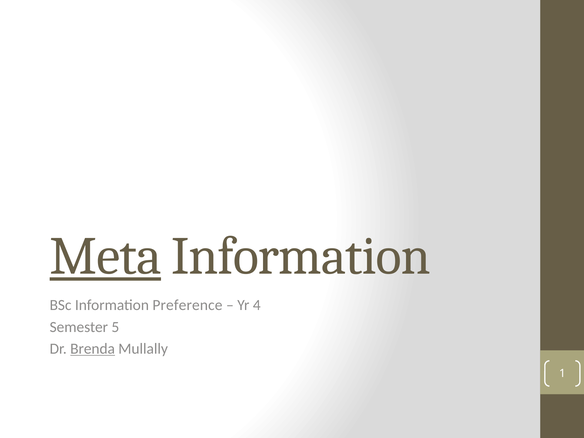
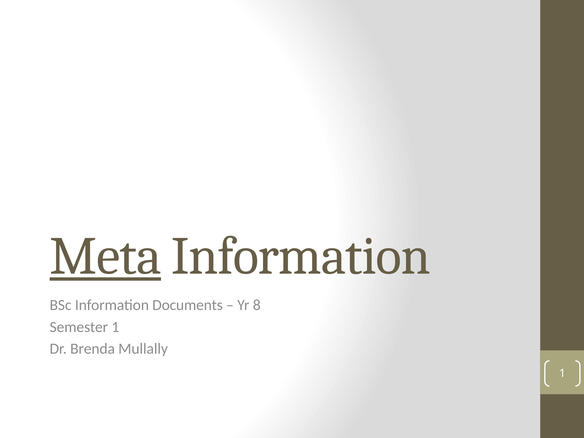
Preference: Preference -> Documents (188, 305)
4: 4 -> 8 (257, 305)
Semester 5: 5 -> 1 (115, 327)
Brenda underline: present -> none (93, 349)
